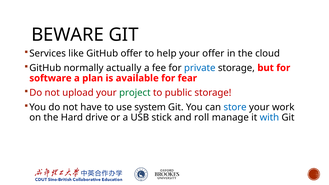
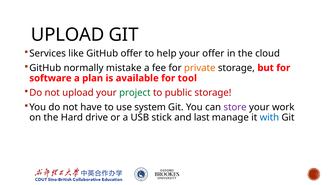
BEWARE: BEWARE -> UPLOAD (68, 35)
actually: actually -> mistake (124, 68)
private colour: blue -> orange (200, 68)
fear: fear -> tool (187, 78)
store colour: blue -> purple (235, 107)
roll: roll -> last (202, 117)
